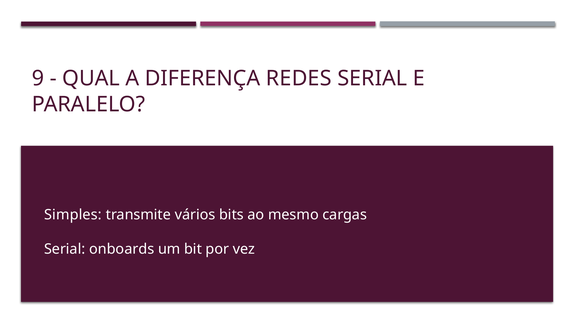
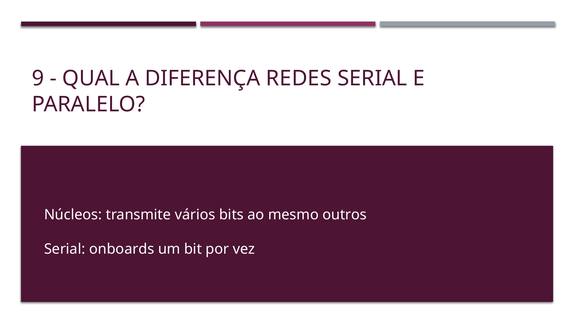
Simples: Simples -> Núcleos (73, 215)
cargas: cargas -> outros (345, 215)
